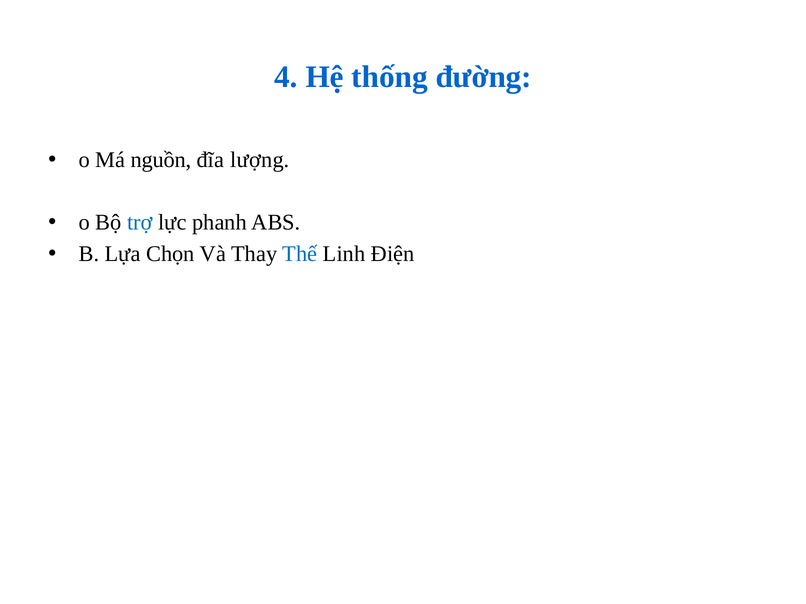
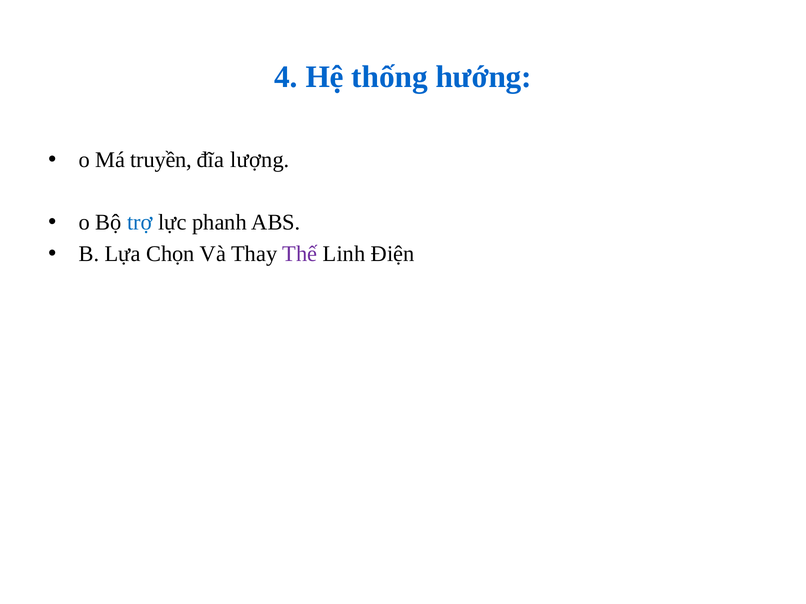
đường: đường -> hướng (484, 77)
nguồn: nguồn -> truyền (161, 160)
Thế colour: blue -> purple (300, 254)
